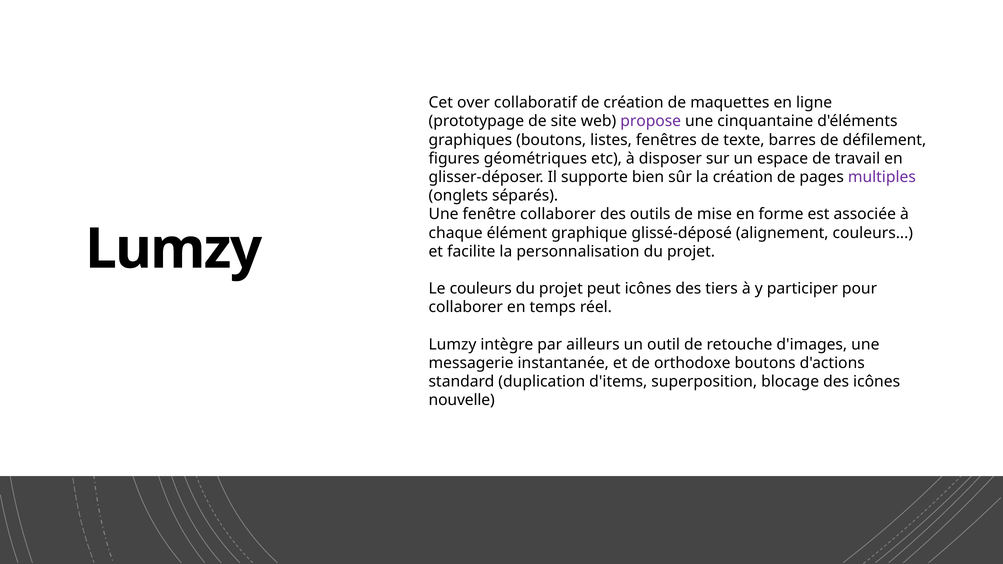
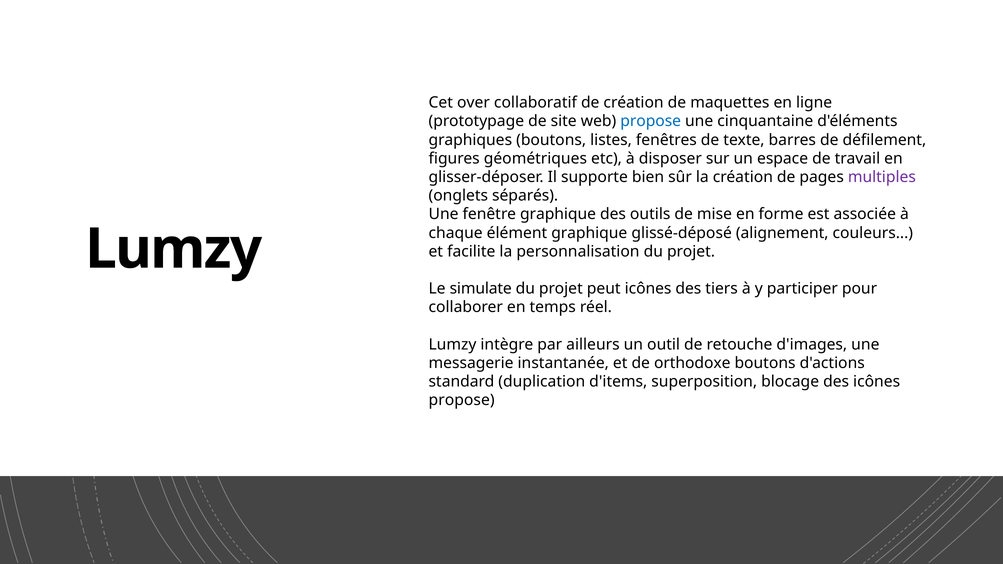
propose colour: purple -> blue (651, 121)
fenêtre collaborer: collaborer -> graphique (558, 214)
Le couleurs: couleurs -> simulate (481, 289)
nouvelle: nouvelle -> propose (462, 400)
